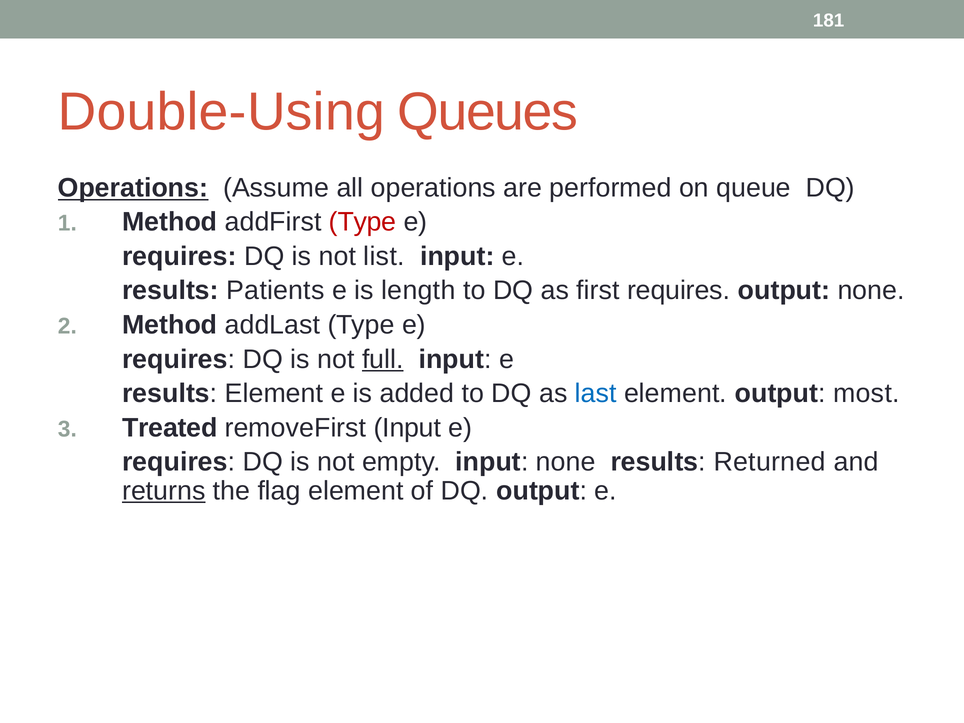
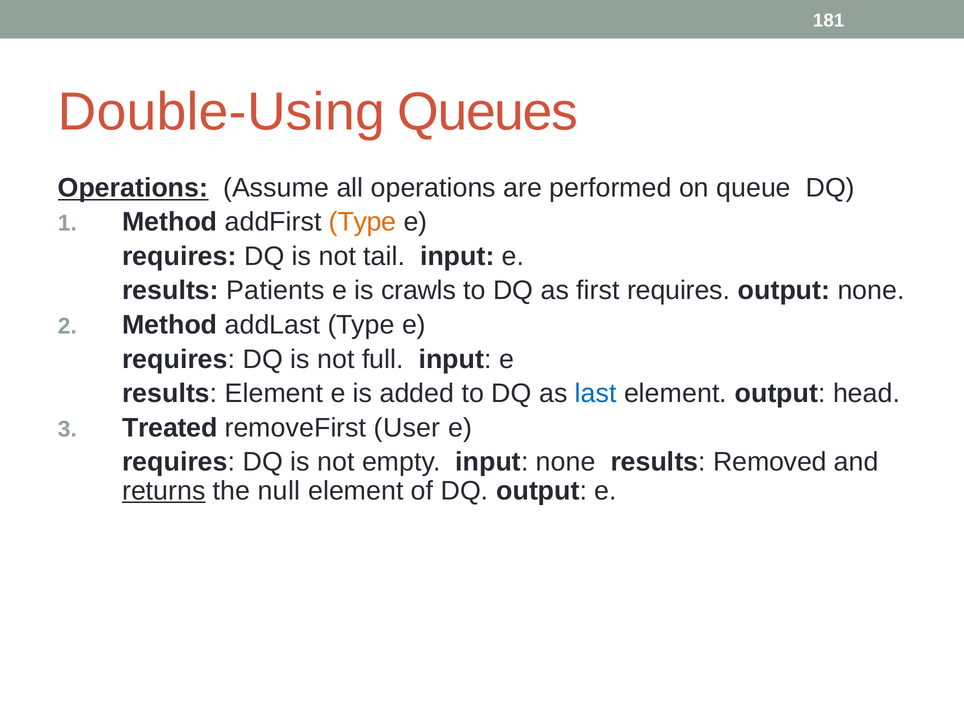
Type colour: red -> orange (363, 222)
list: list -> tail (384, 256)
length: length -> crawls (419, 291)
full underline: present -> none (383, 359)
most: most -> head (867, 393)
removeFirst Input: Input -> User (407, 428)
Returned: Returned -> Removed (770, 462)
flag: flag -> null (279, 491)
